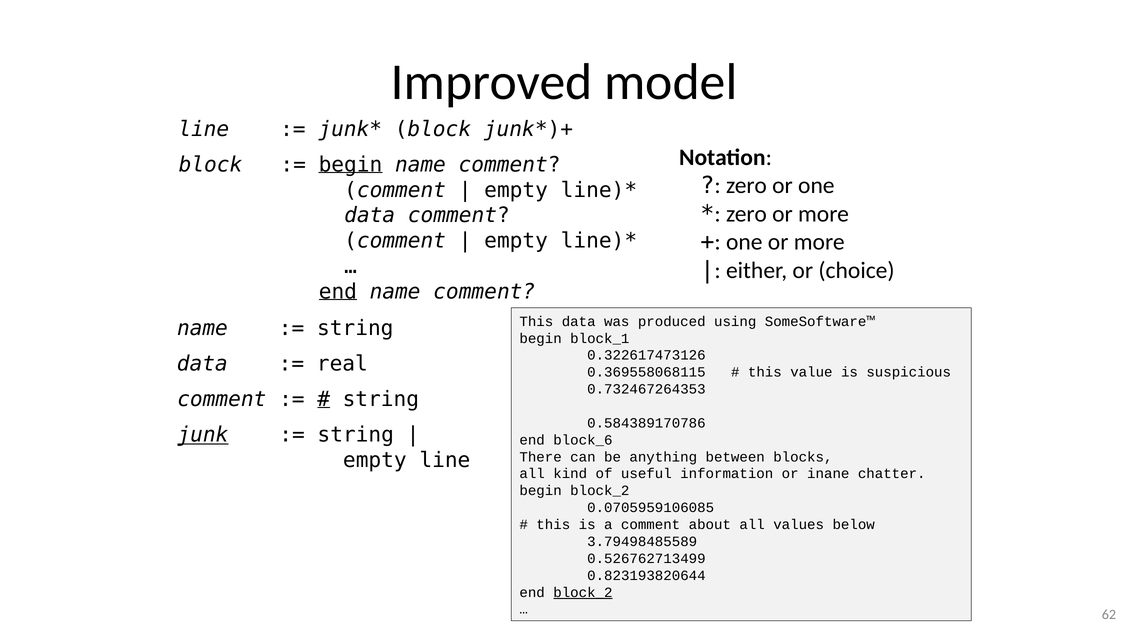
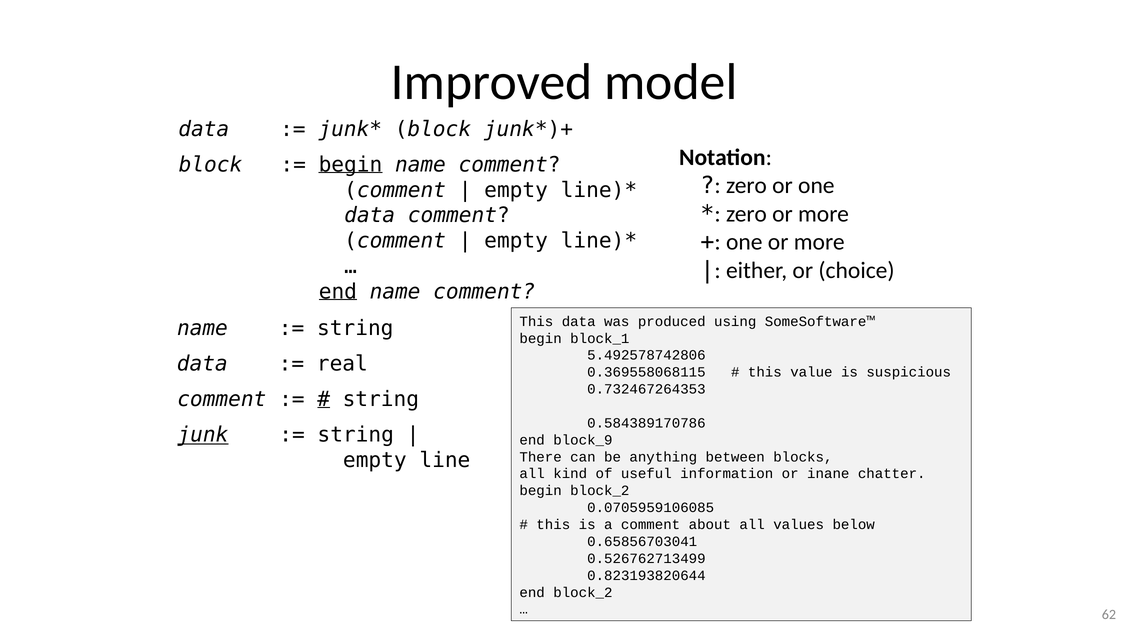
line: line -> data (204, 129)
0.322617473126: 0.322617473126 -> 5.492578742806 (646, 355)
block_6: block_6 -> block_9 (583, 440)
3.79498485589: 3.79498485589 -> 0.65856703041 (642, 542)
block_2 underline: present -> none (583, 592)
